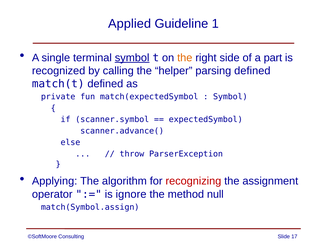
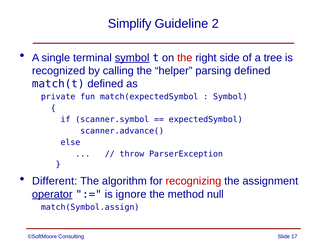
Applied: Applied -> Simplify (130, 24)
1: 1 -> 2 (215, 24)
the colour: orange -> red (185, 58)
part: part -> tree (273, 58)
Applying: Applying -> Different (55, 181)
operator underline: none -> present (52, 194)
